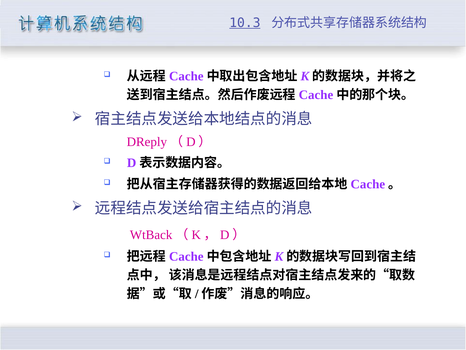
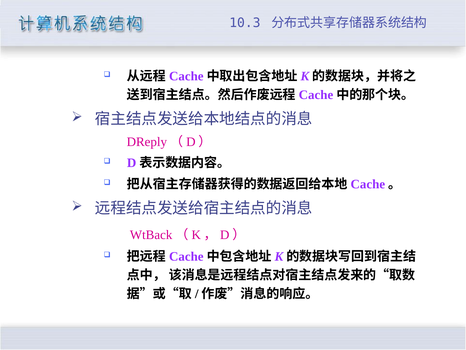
10.3 underline: present -> none (245, 23)
